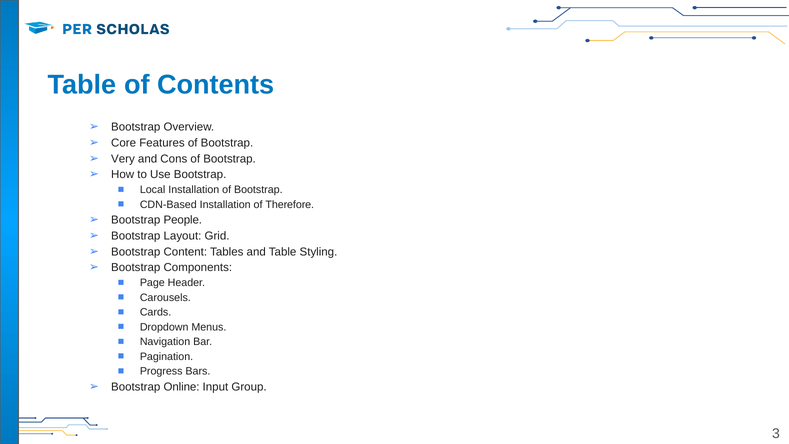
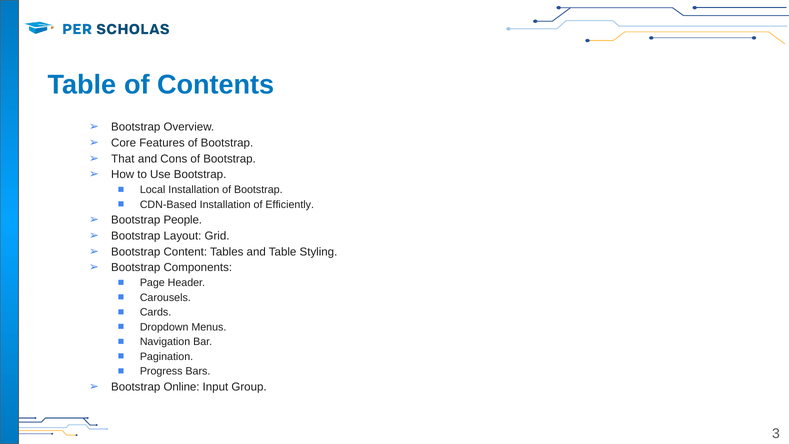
Very: Very -> That (123, 159)
Therefore: Therefore -> Efficiently (290, 205)
